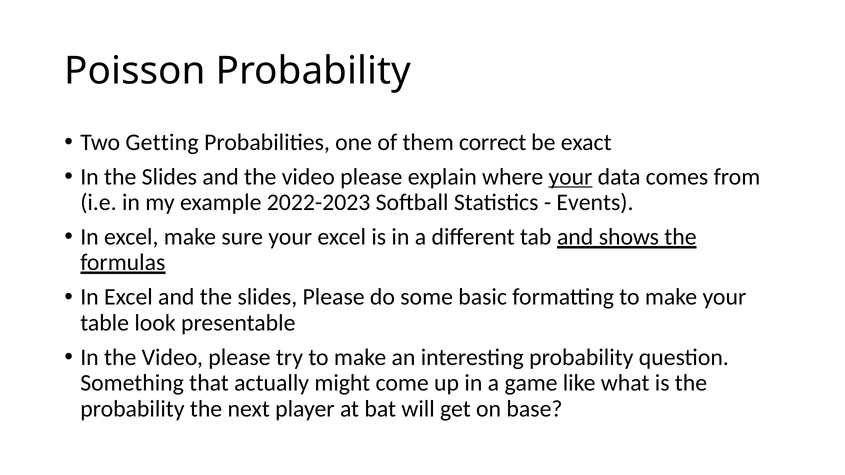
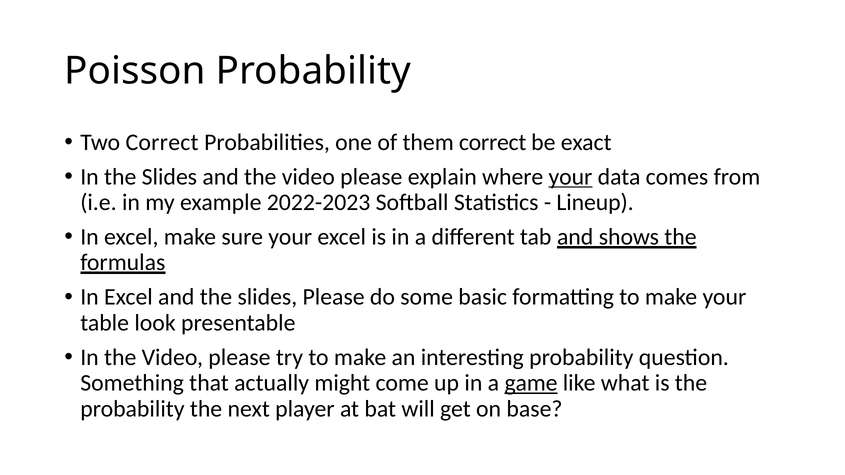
Two Getting: Getting -> Correct (162, 142)
Events: Events -> Lineup (595, 203)
game underline: none -> present (531, 383)
